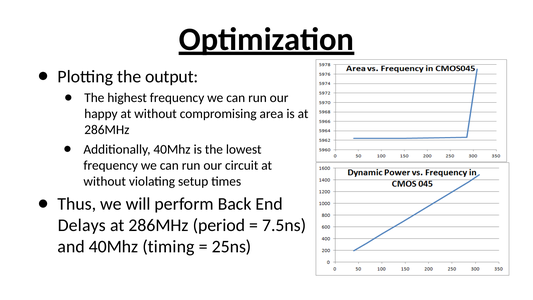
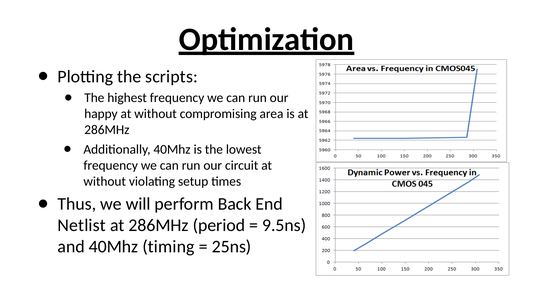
output: output -> scripts (172, 76)
Delays: Delays -> Netlist (82, 225)
7.5ns: 7.5ns -> 9.5ns (284, 225)
